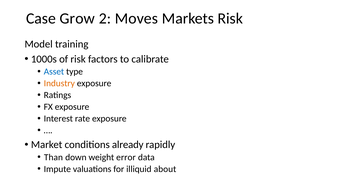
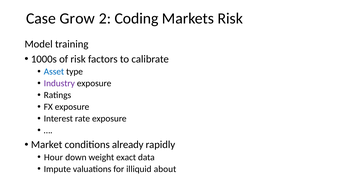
Moves: Moves -> Coding (137, 18)
Industry colour: orange -> purple (59, 84)
Than: Than -> Hour (53, 158)
error: error -> exact (126, 158)
